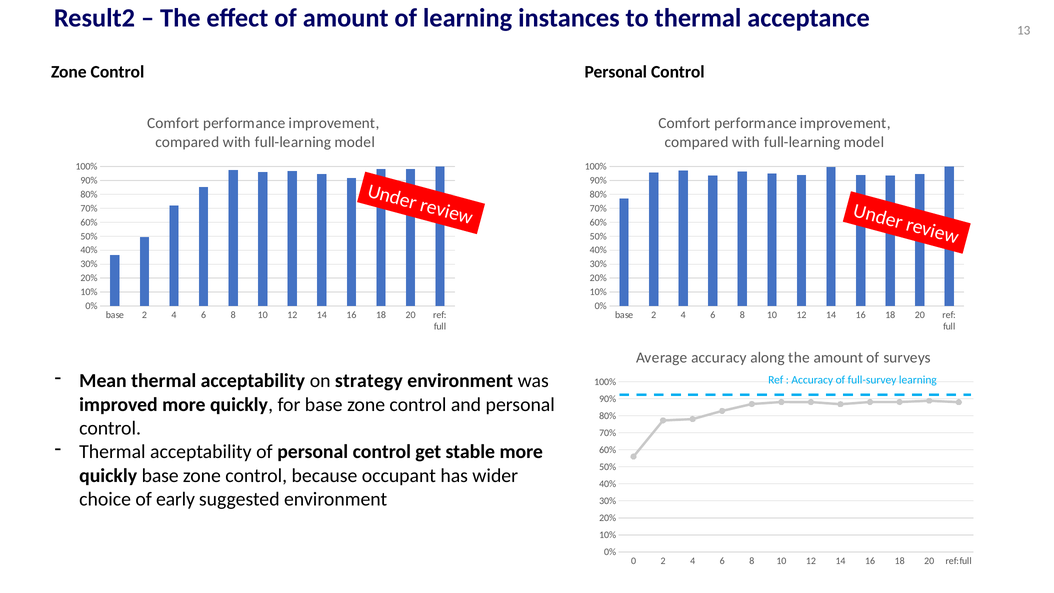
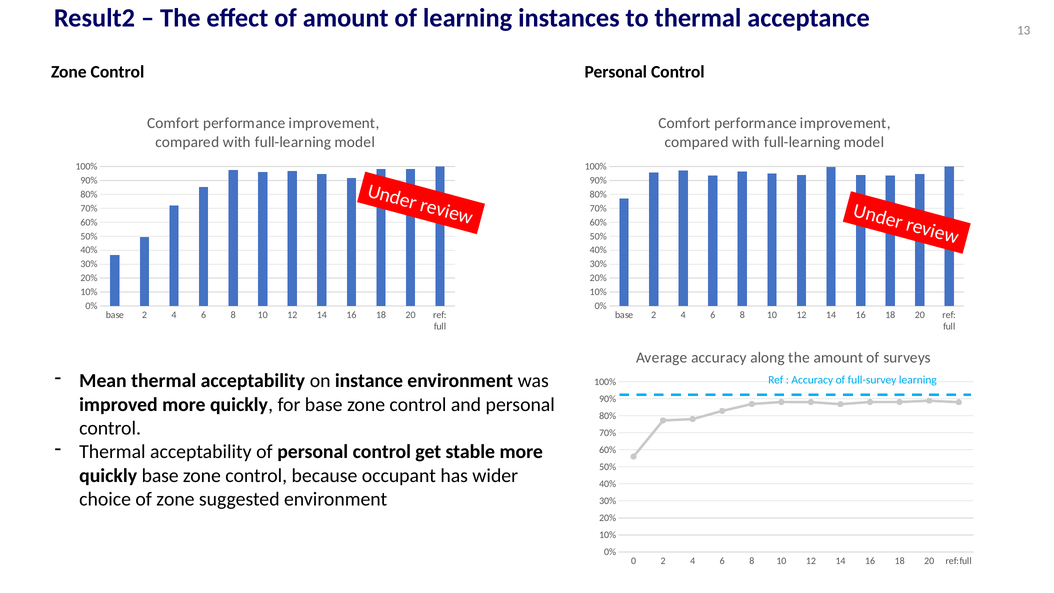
strategy: strategy -> instance (369, 381)
of early: early -> zone (175, 499)
